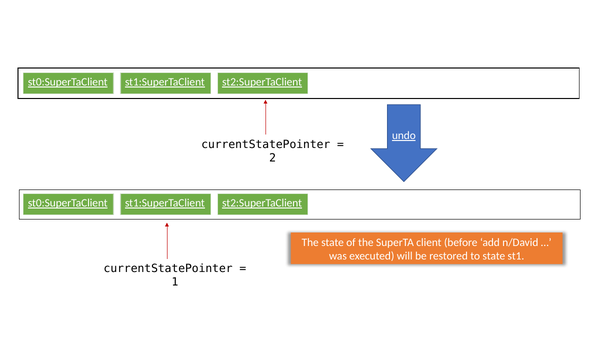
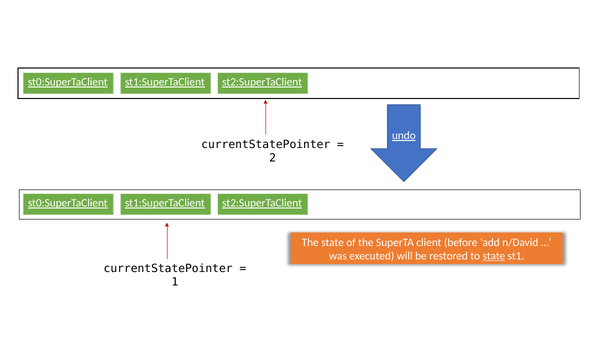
state underline: none -> present (494, 256)
